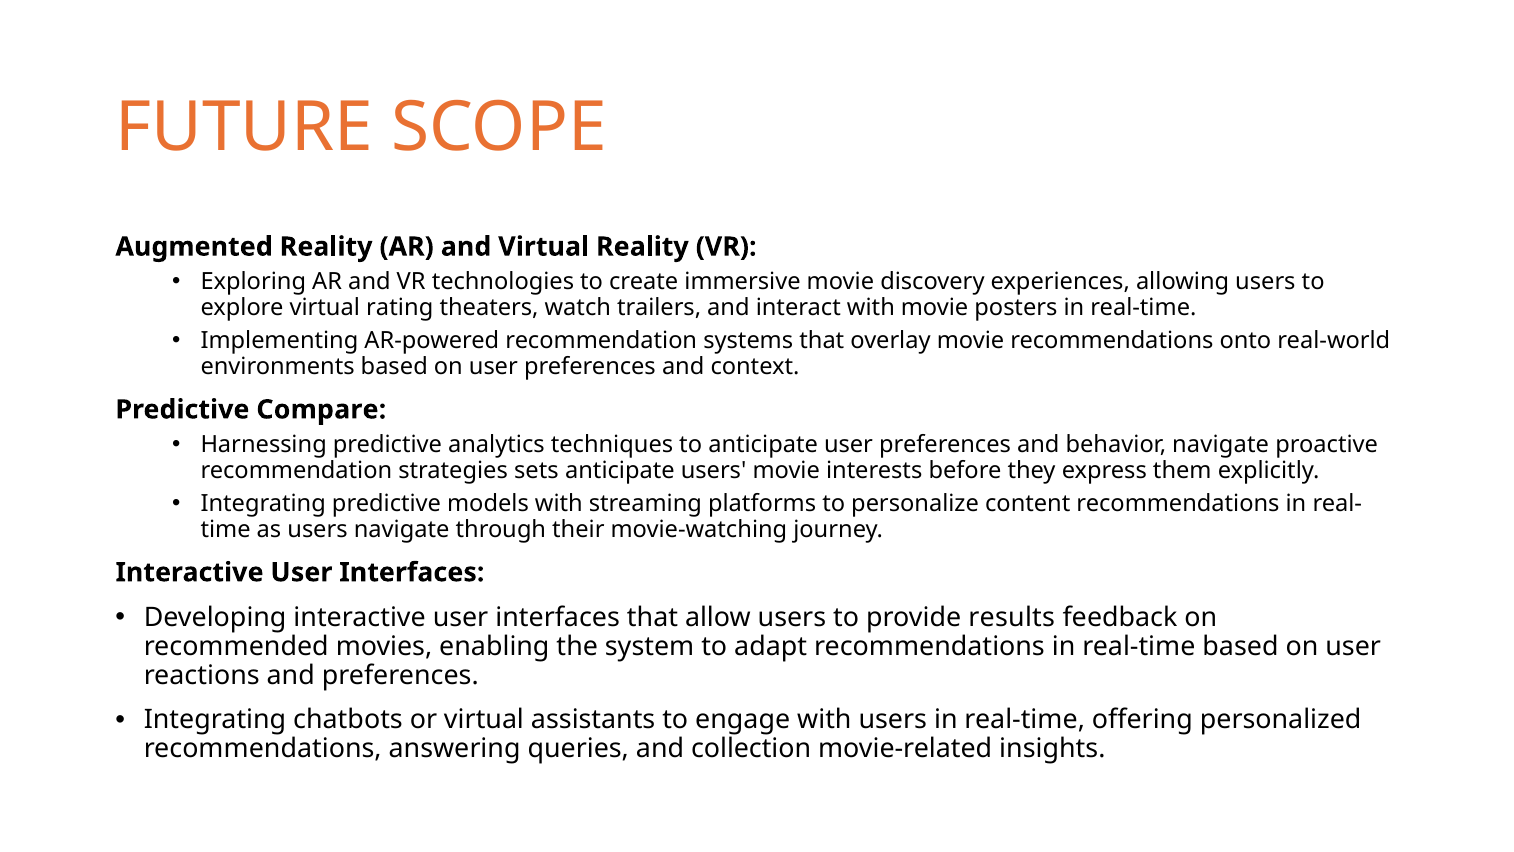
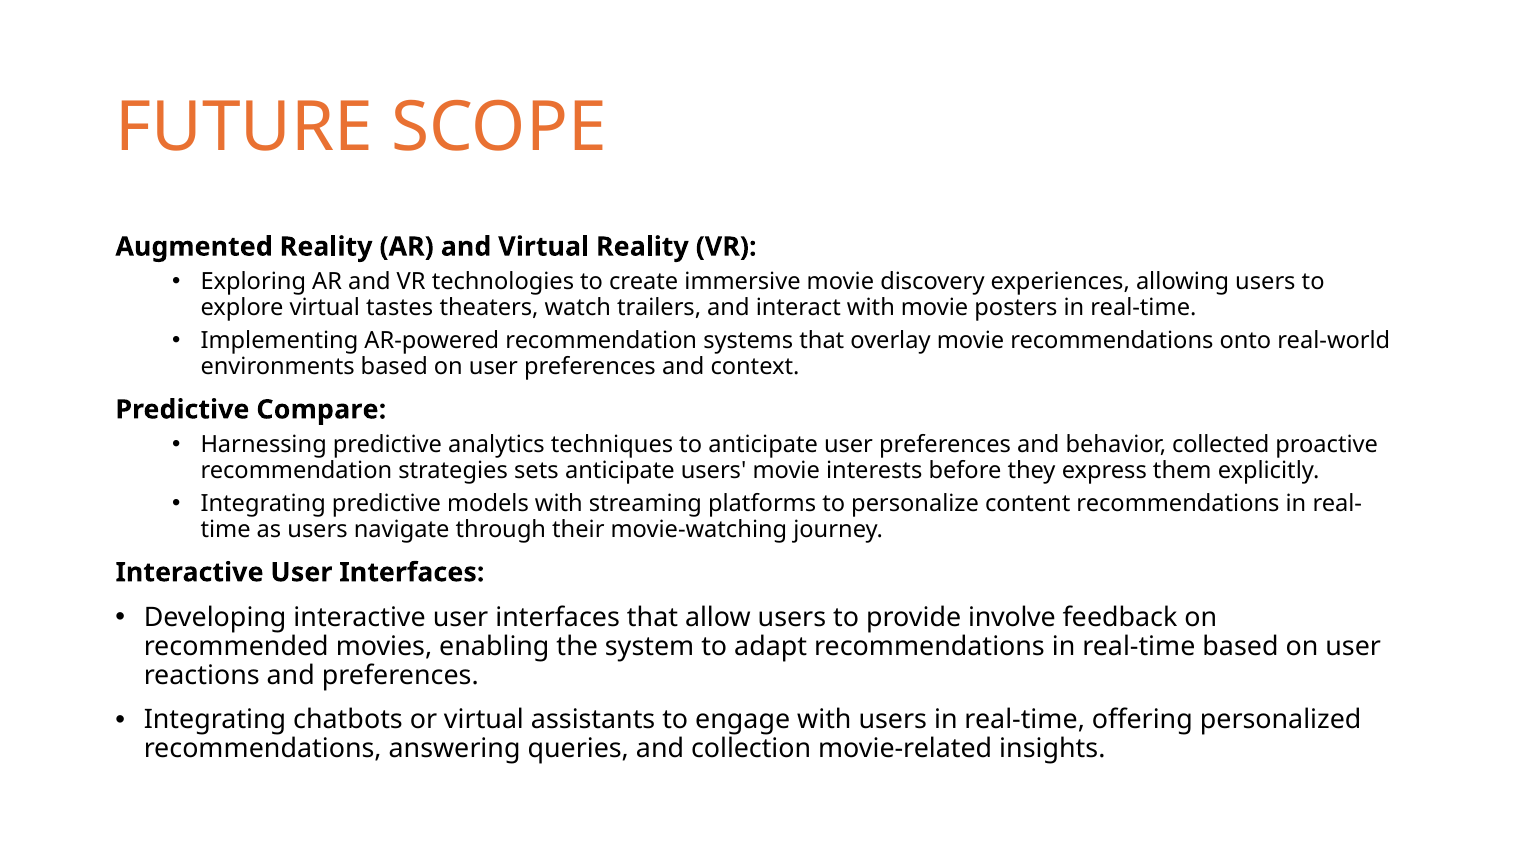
rating: rating -> tastes (400, 307)
behavior navigate: navigate -> collected (1221, 445)
results: results -> involve (1012, 617)
